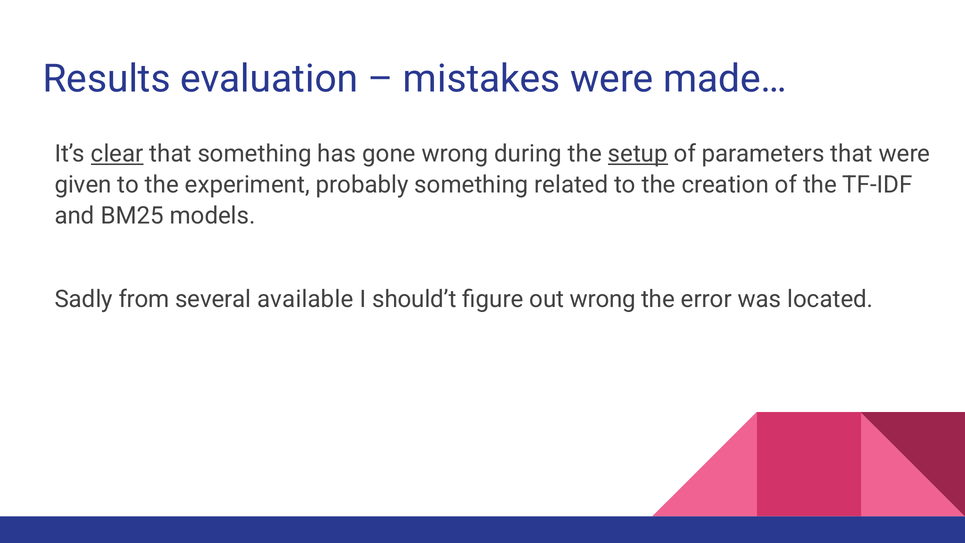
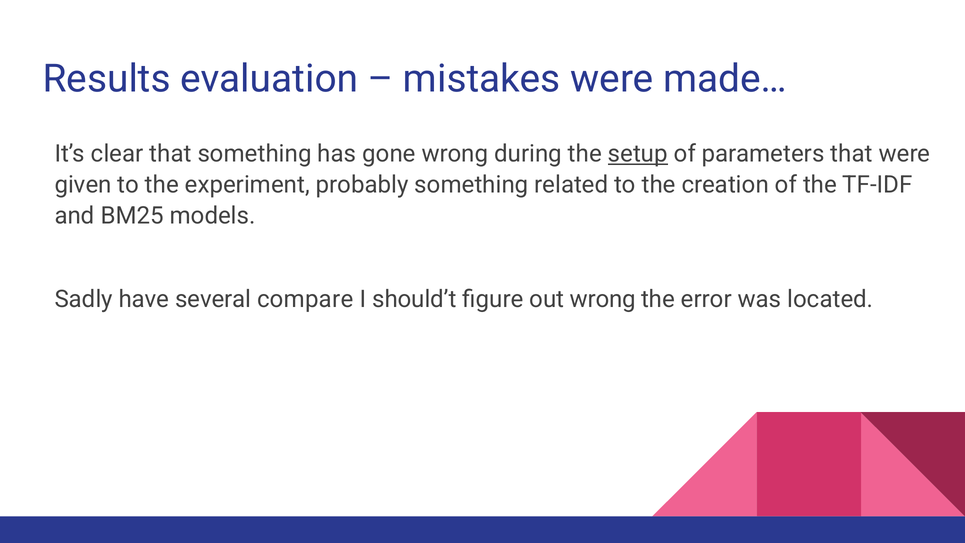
clear underline: present -> none (117, 154)
from: from -> have (144, 299)
available: available -> compare (305, 299)
